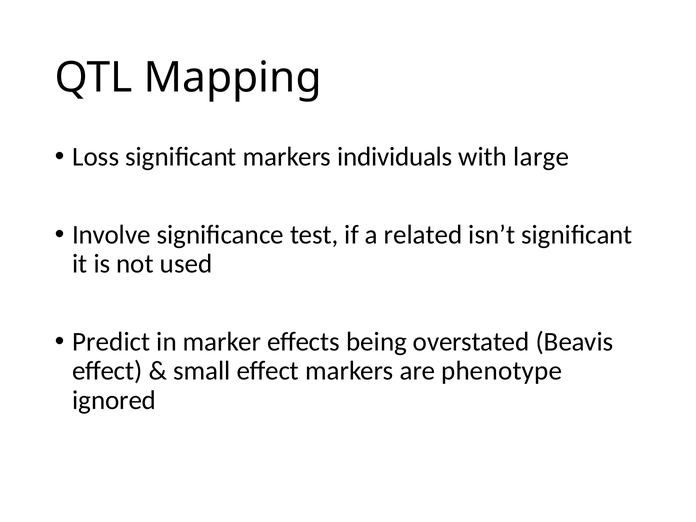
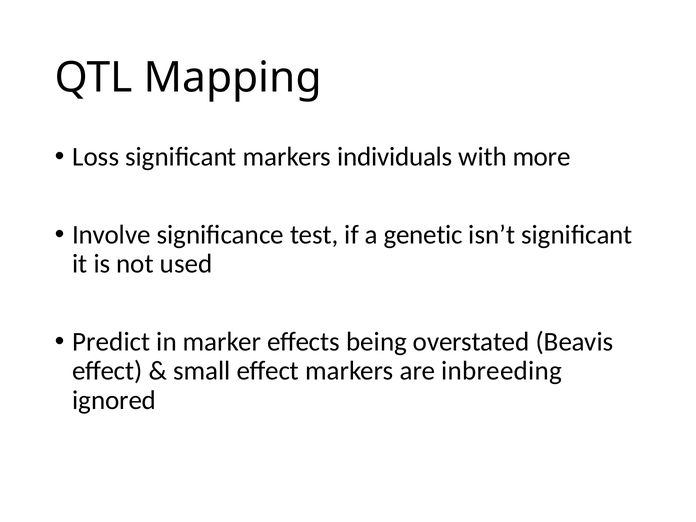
large: large -> more (542, 157)
related: related -> genetic (423, 235)
phenotype: phenotype -> inbreeding (502, 371)
